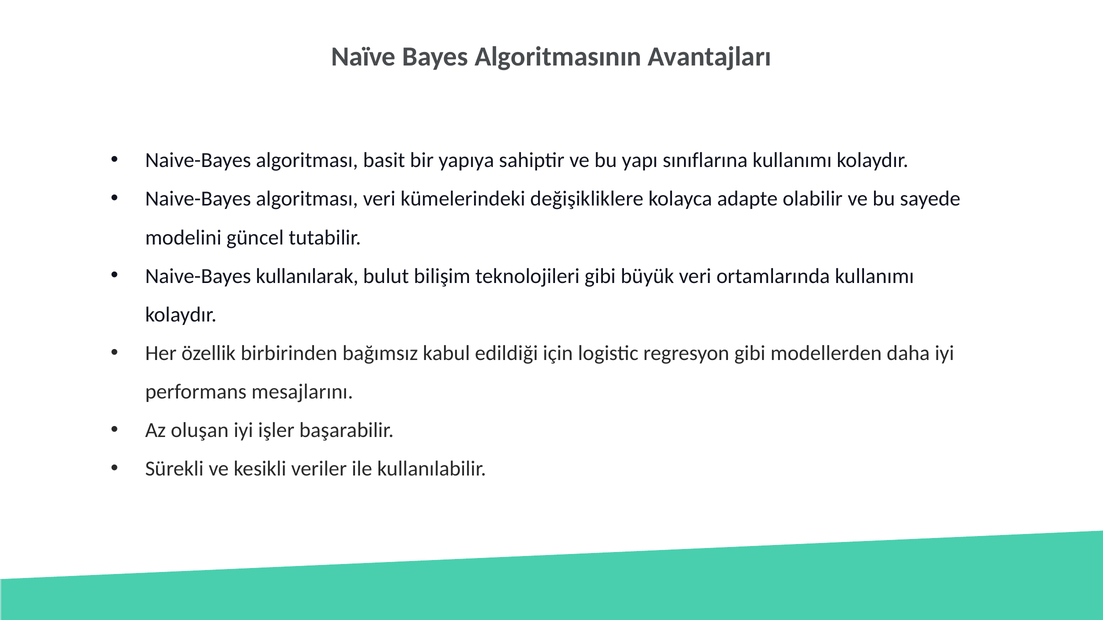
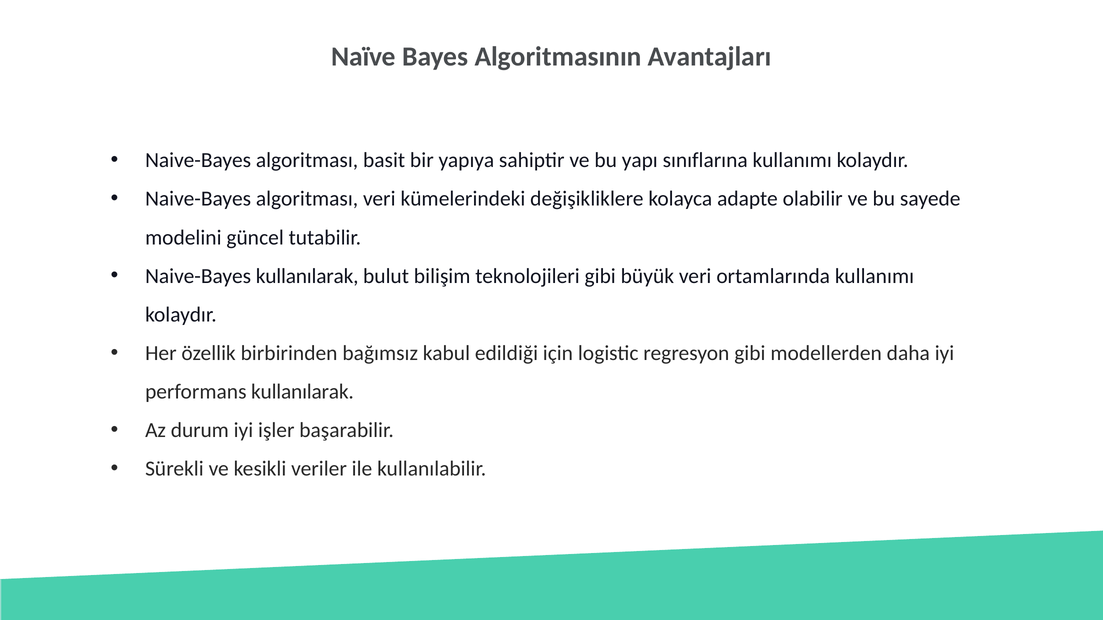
performans mesajlarını: mesajlarını -> kullanılarak (302, 392)
oluşan: oluşan -> durum (200, 431)
